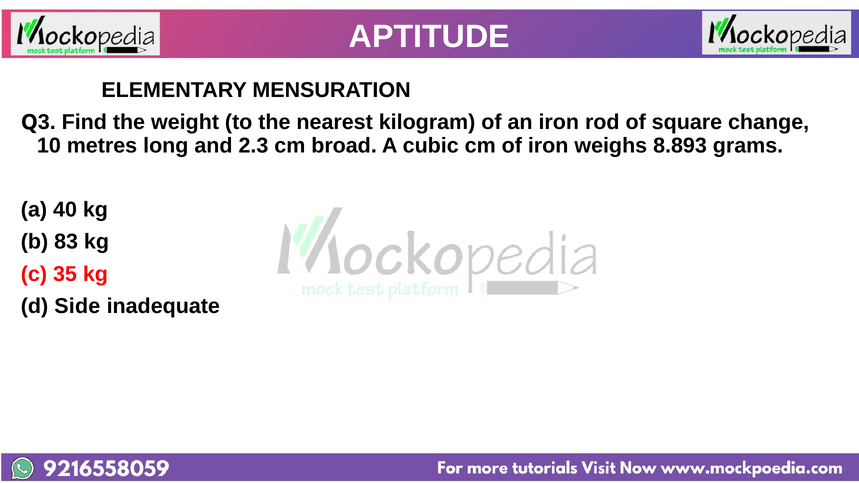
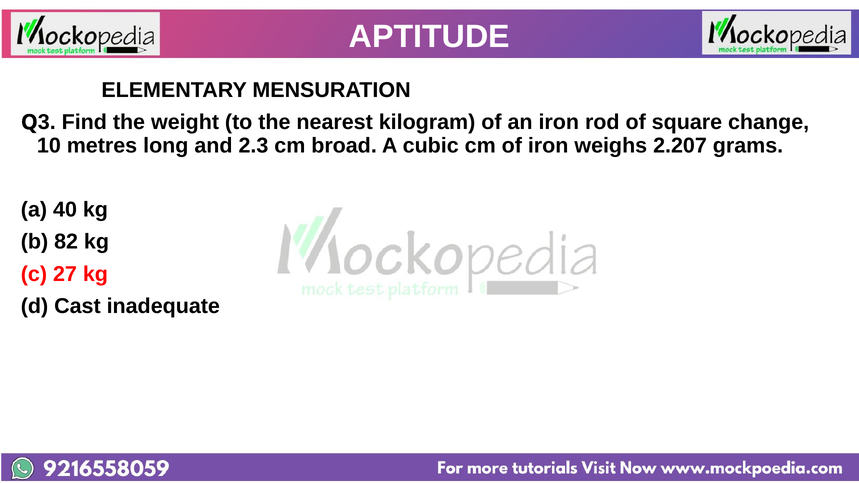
8.893: 8.893 -> 2.207 (680, 146)
83: 83 -> 82 (66, 242)
35: 35 -> 27 (65, 274)
Side: Side -> Cast (77, 306)
